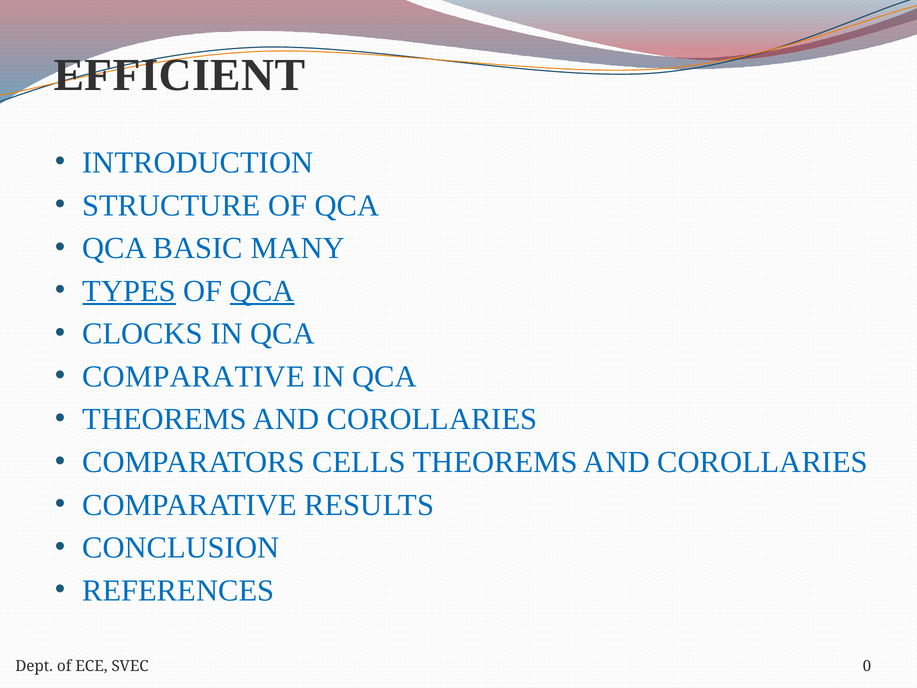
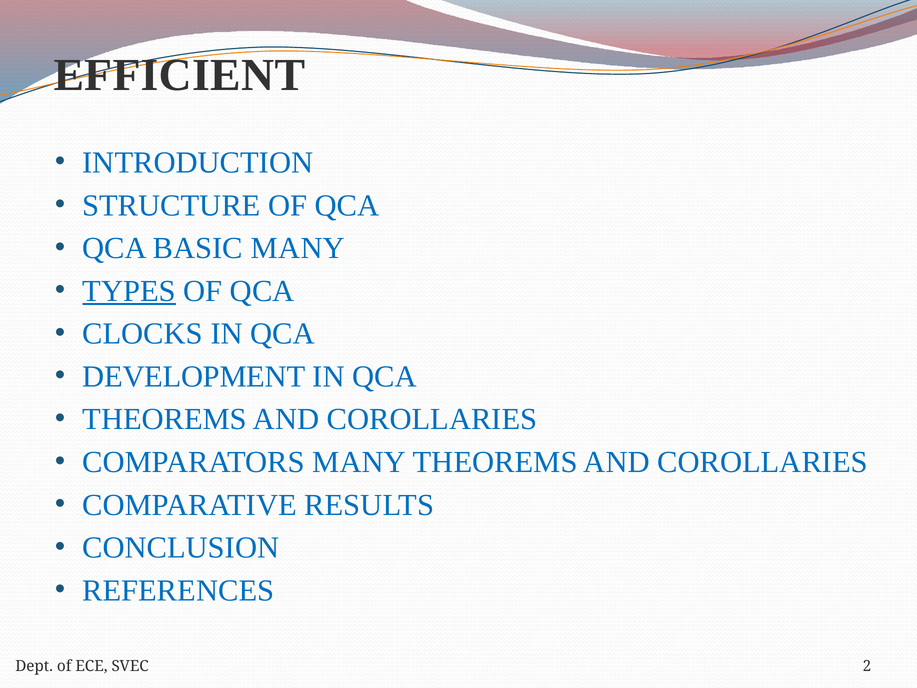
QCA underline: present -> none (262, 291)
COMPARATIVE: COMPARATIVE -> DEVELOPMENT (194, 376)
COMPARATORS CELLS: CELLS -> MANY (359, 462)
0: 0 -> 2 (867, 666)
